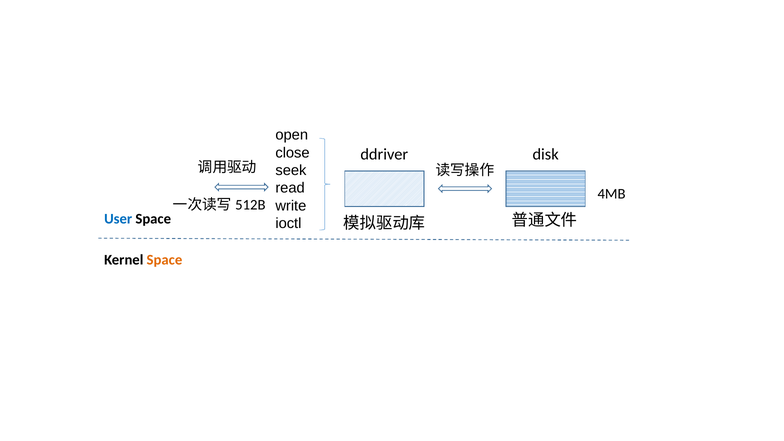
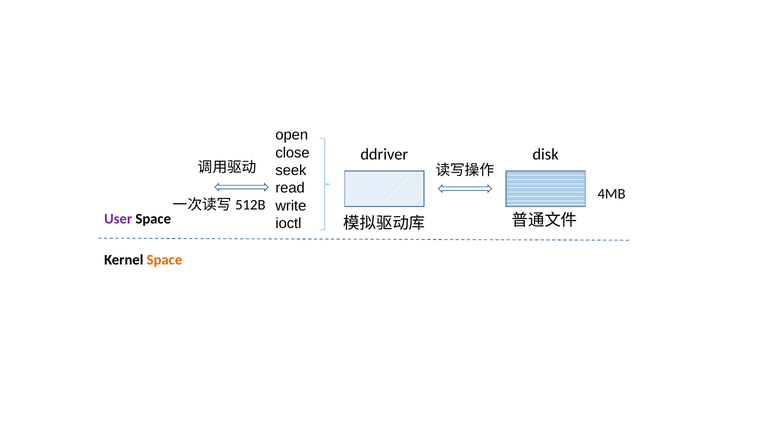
User colour: blue -> purple (118, 219)
